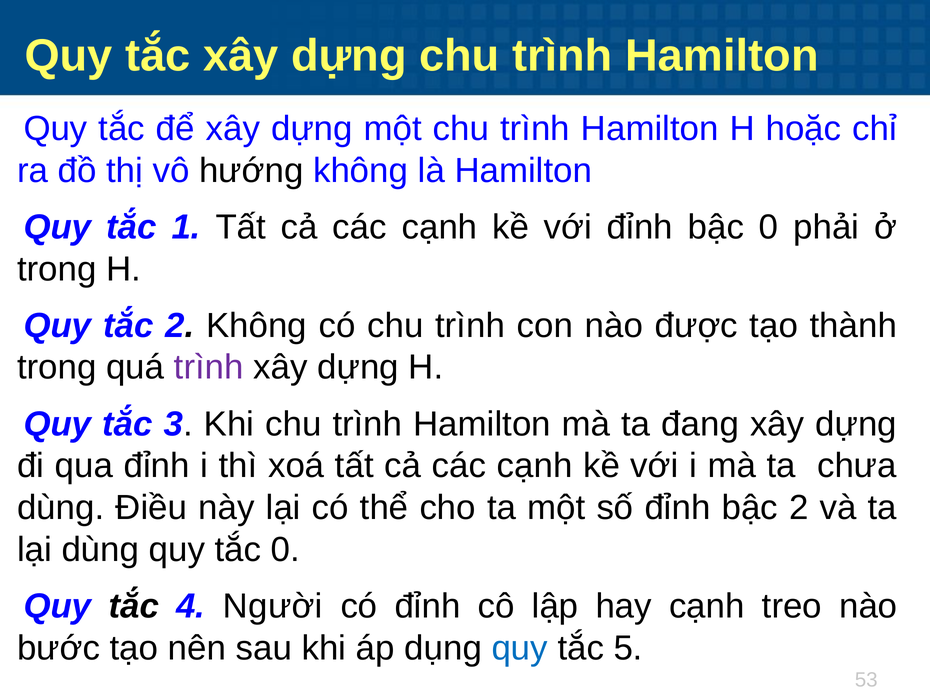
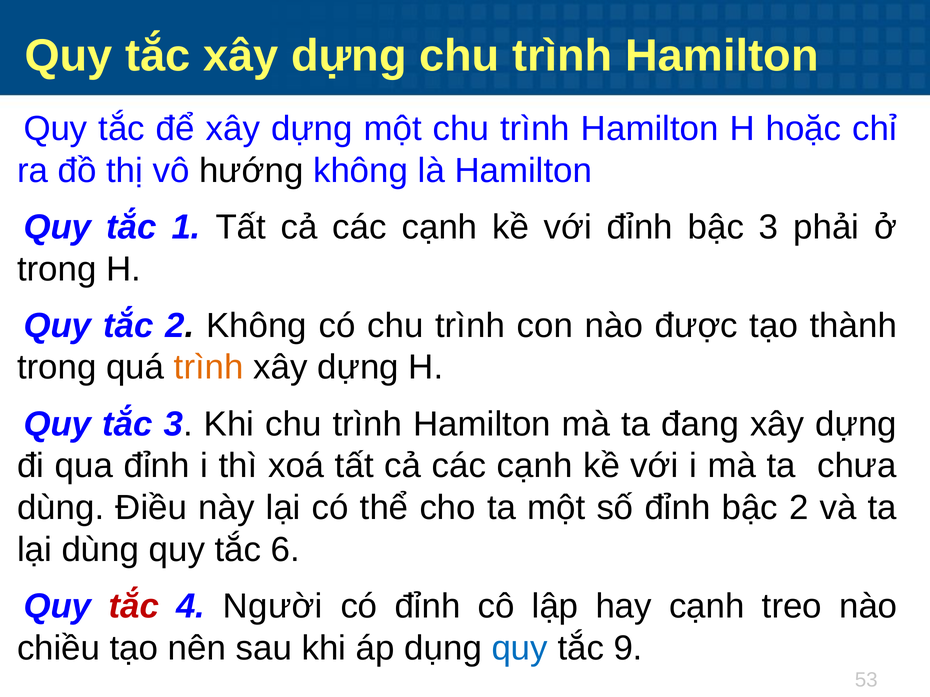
bậc 0: 0 -> 3 (769, 227)
trình colour: purple -> orange (209, 368)
tắc 0: 0 -> 6 (285, 550)
tắc colour: black -> red (134, 607)
bước: bước -> chiều (59, 649)
5: 5 -> 9 (628, 649)
